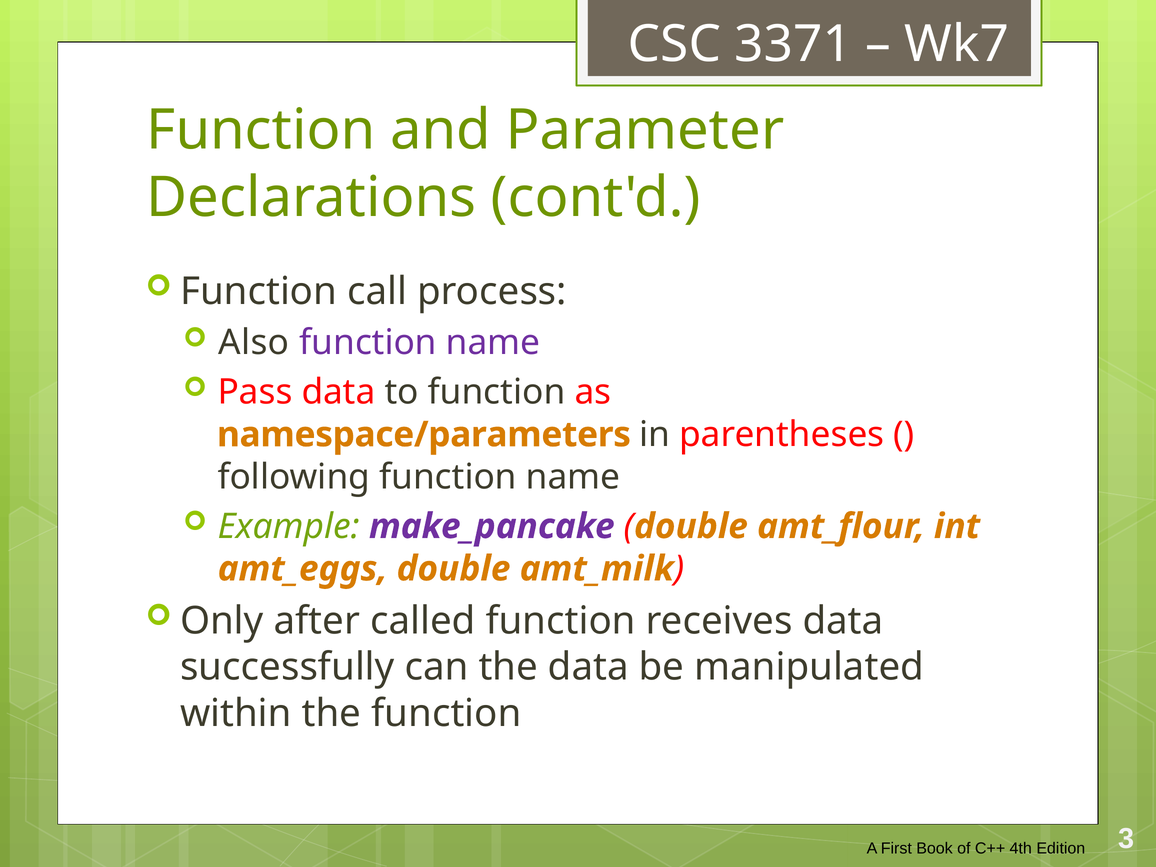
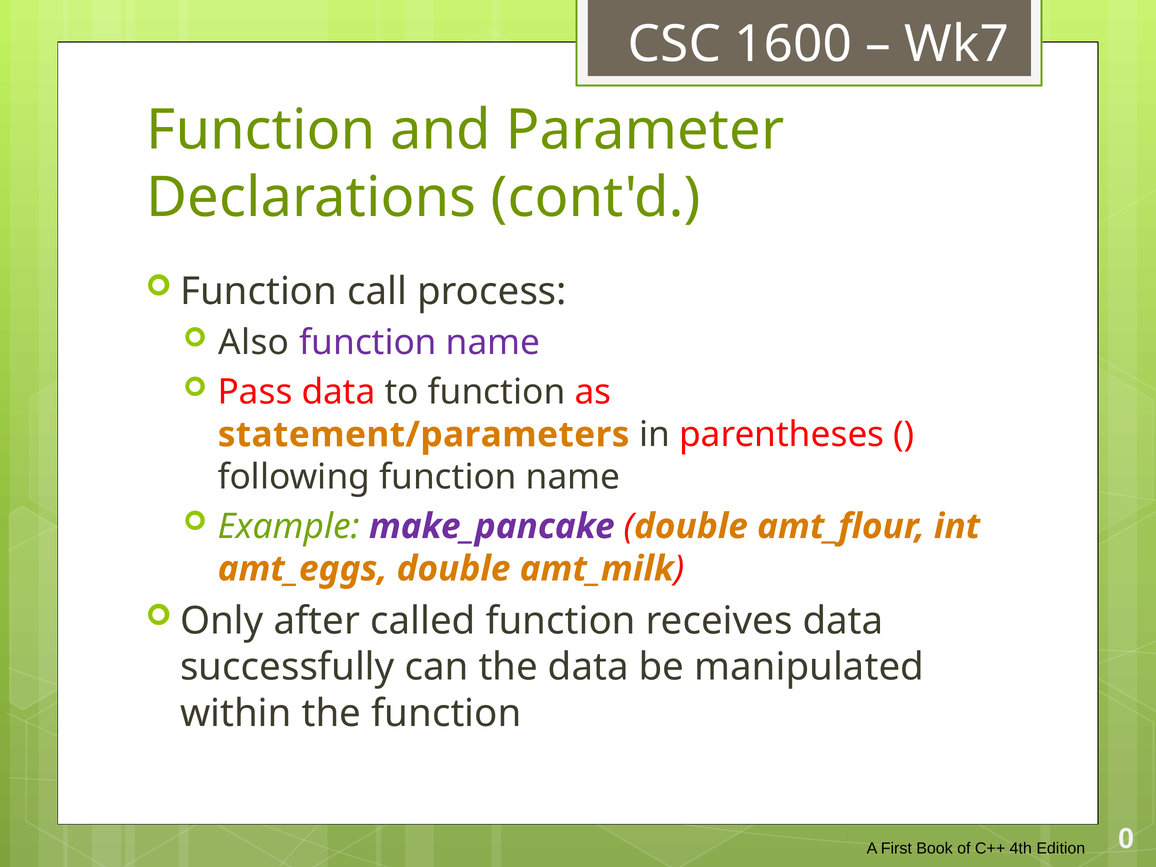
3371: 3371 -> 1600 (793, 44)
namespace/parameters: namespace/parameters -> statement/parameters (424, 435)
3: 3 -> 0 (1126, 839)
